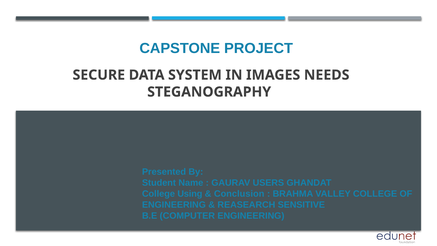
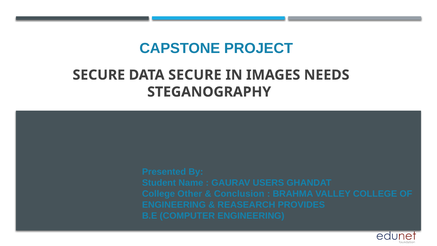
DATA SYSTEM: SYSTEM -> SECURE (195, 75)
Using: Using -> Other (190, 194)
SENSITIVE: SENSITIVE -> PROVIDES (301, 205)
